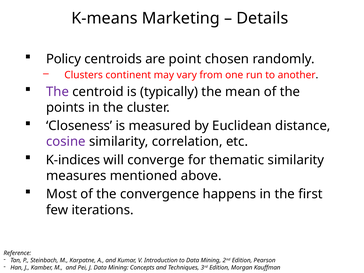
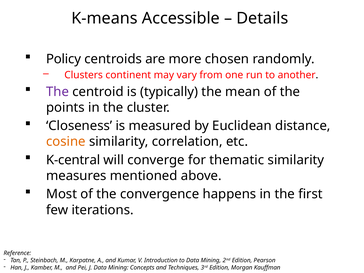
Marketing: Marketing -> Accessible (181, 18)
point: point -> more (185, 59)
cosine colour: purple -> orange (66, 142)
K-indices: K-indices -> K-central (73, 160)
